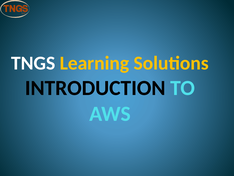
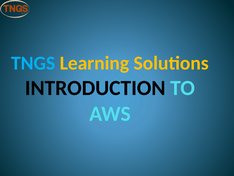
TNGS colour: white -> light blue (33, 63)
